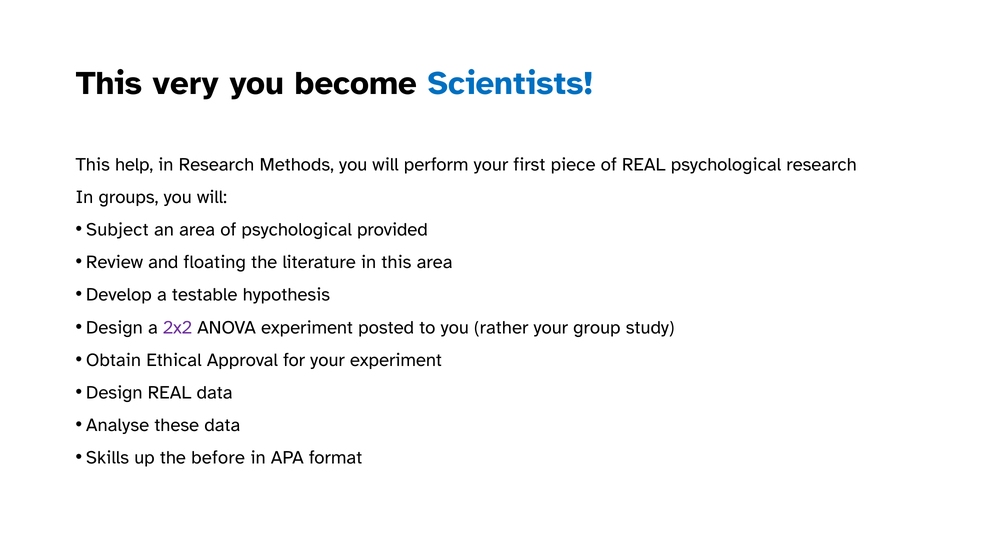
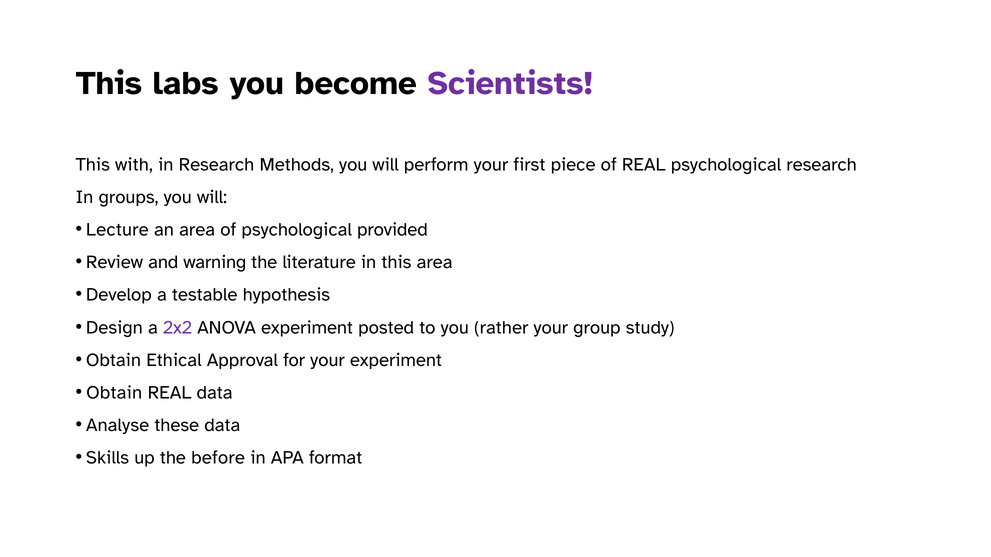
very: very -> labs (186, 83)
Scientists colour: blue -> purple (510, 83)
help: help -> with (134, 165)
Subject: Subject -> Lecture (117, 230)
floating: floating -> warning (215, 262)
Design: Design -> Obtain (114, 393)
